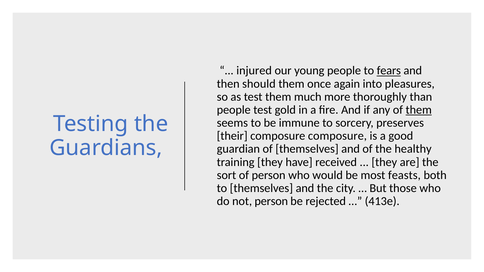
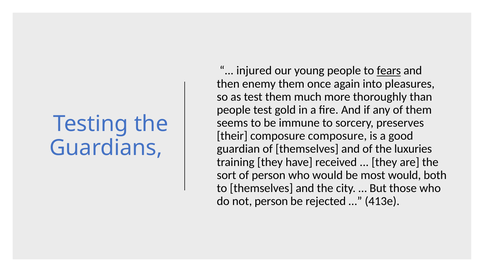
should: should -> enemy (259, 84)
them underline: present -> none (419, 110)
healthy: healthy -> luxuries (413, 149)
most feasts: feasts -> would (405, 175)
